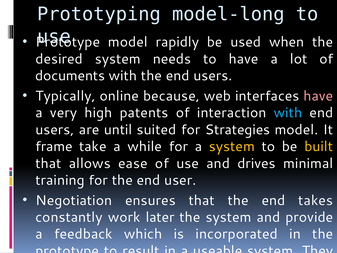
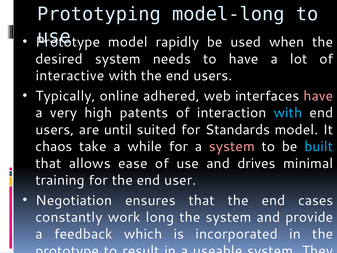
documents: documents -> interactive (70, 76)
because: because -> adhered (171, 96)
Strategies: Strategies -> Standards (238, 130)
frame: frame -> chaos (54, 146)
system colour: yellow -> pink (232, 146)
built colour: yellow -> light blue (319, 146)
takes: takes -> cases (316, 200)
later: later -> long (160, 217)
